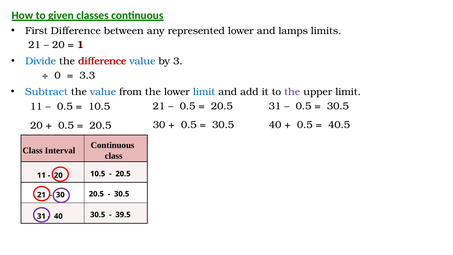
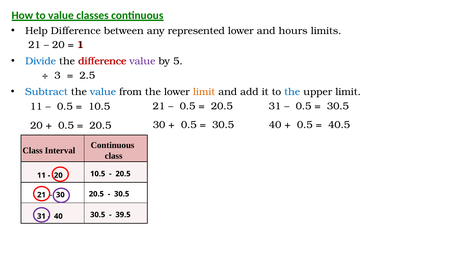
to given: given -> value (61, 15)
First: First -> Help (36, 31)
lamps: lamps -> hours (293, 31)
value colour: blue -> purple (142, 61)
3: 3 -> 5 (178, 61)
0: 0 -> 3 (57, 75)
3.3: 3.3 -> 2.5 (87, 75)
limit colour: blue -> orange (204, 92)
the colour: purple -> blue (292, 92)
